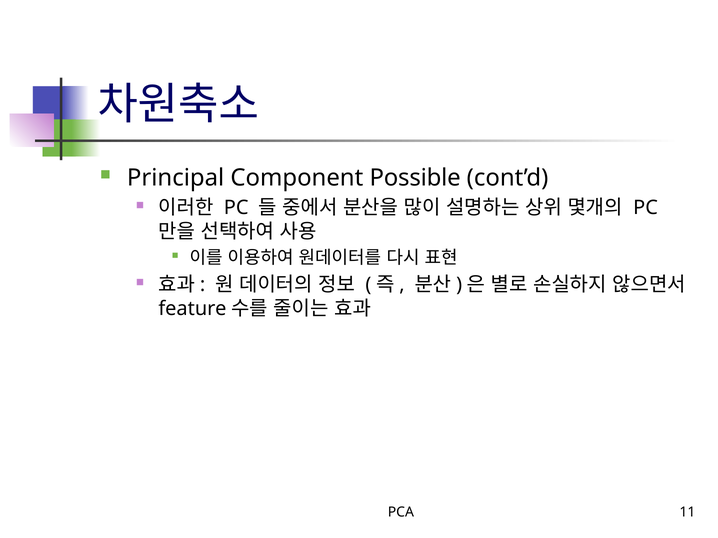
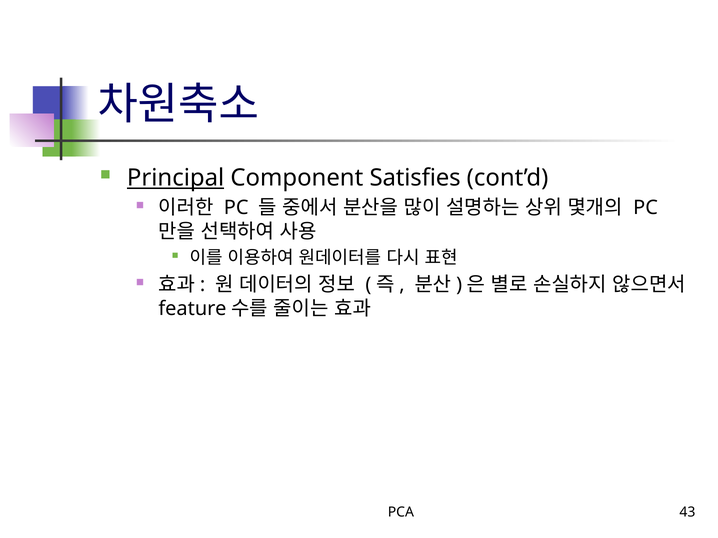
Principal underline: none -> present (176, 178)
Possible: Possible -> Satisfies (415, 178)
11: 11 -> 43 (687, 513)
